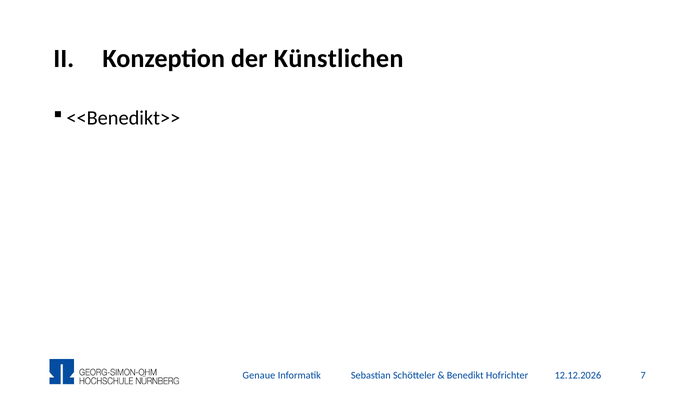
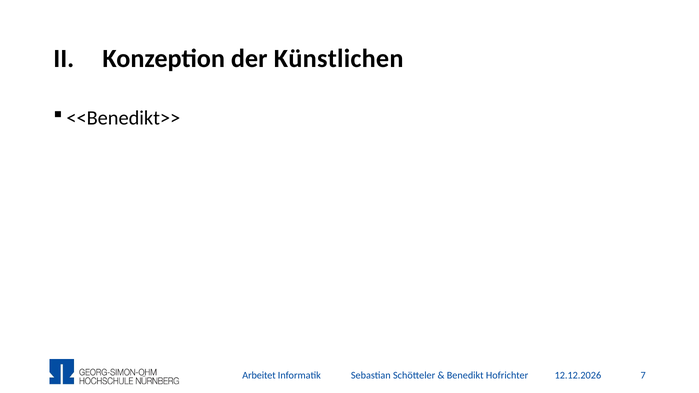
Genaue: Genaue -> Arbeitet (259, 375)
